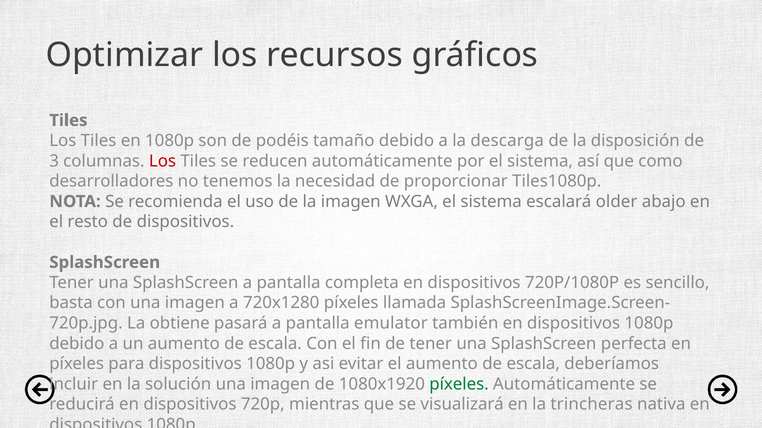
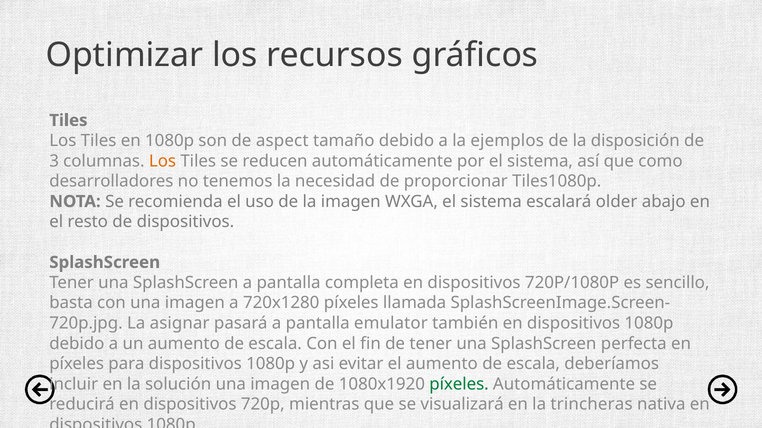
podéis: podéis -> aspect (282, 141)
descarga: descarga -> ejemplos (507, 141)
Los colour: red -> orange (162, 161)
obtiene: obtiene -> asignar (180, 324)
